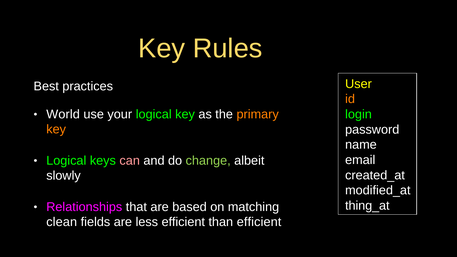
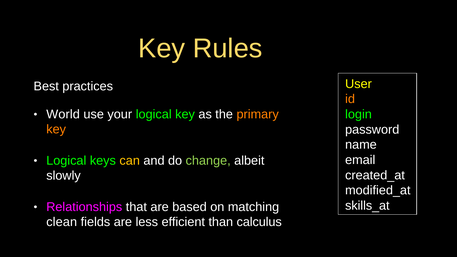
can colour: pink -> yellow (130, 161)
thing_at: thing_at -> skills_at (367, 206)
than efficient: efficient -> calculus (259, 222)
